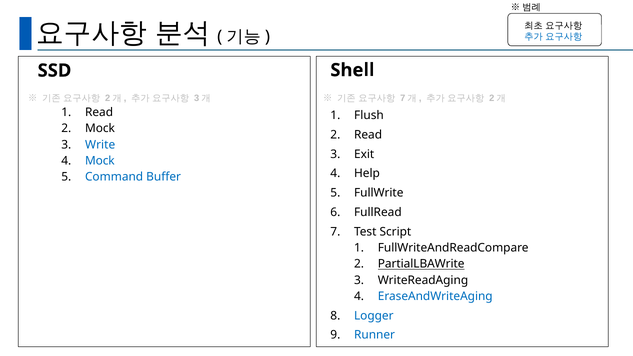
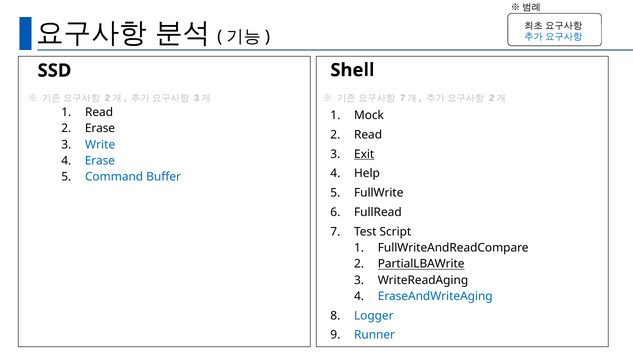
Flush: Flush -> Mock (369, 115)
Mock: Mock -> Erase (100, 129)
Exit underline: none -> present (364, 154)
Mock: Mock -> Erase (100, 161)
